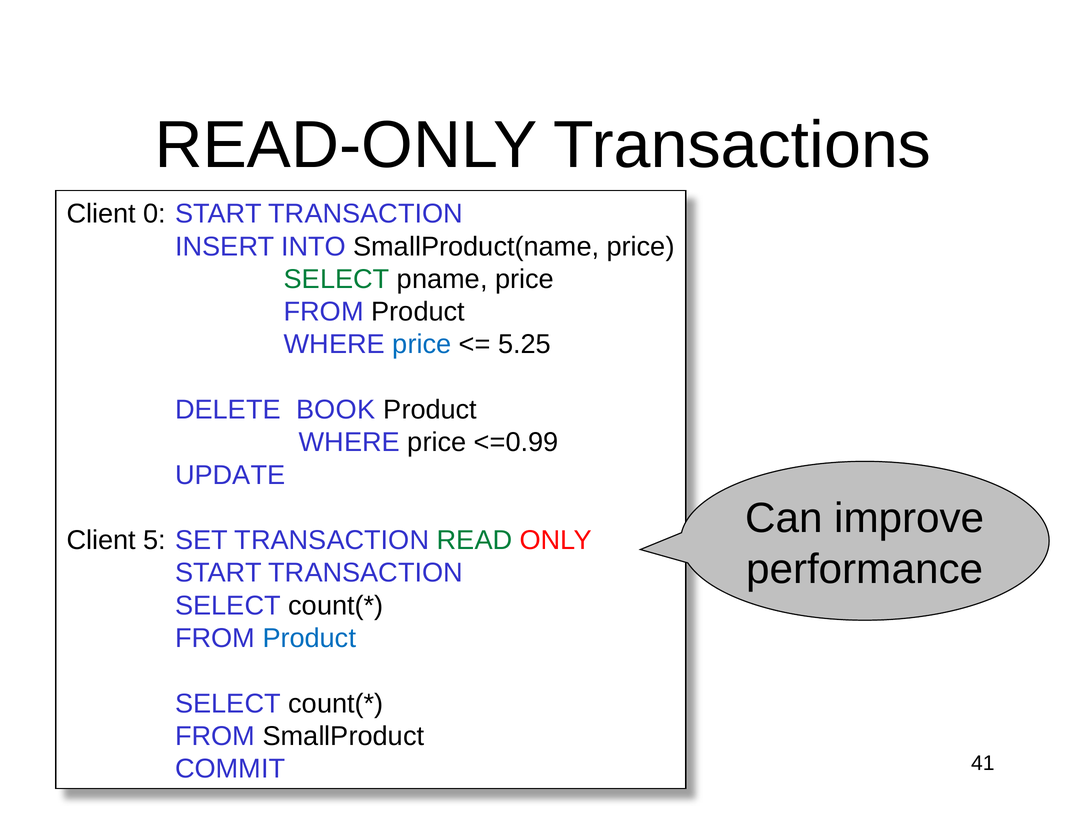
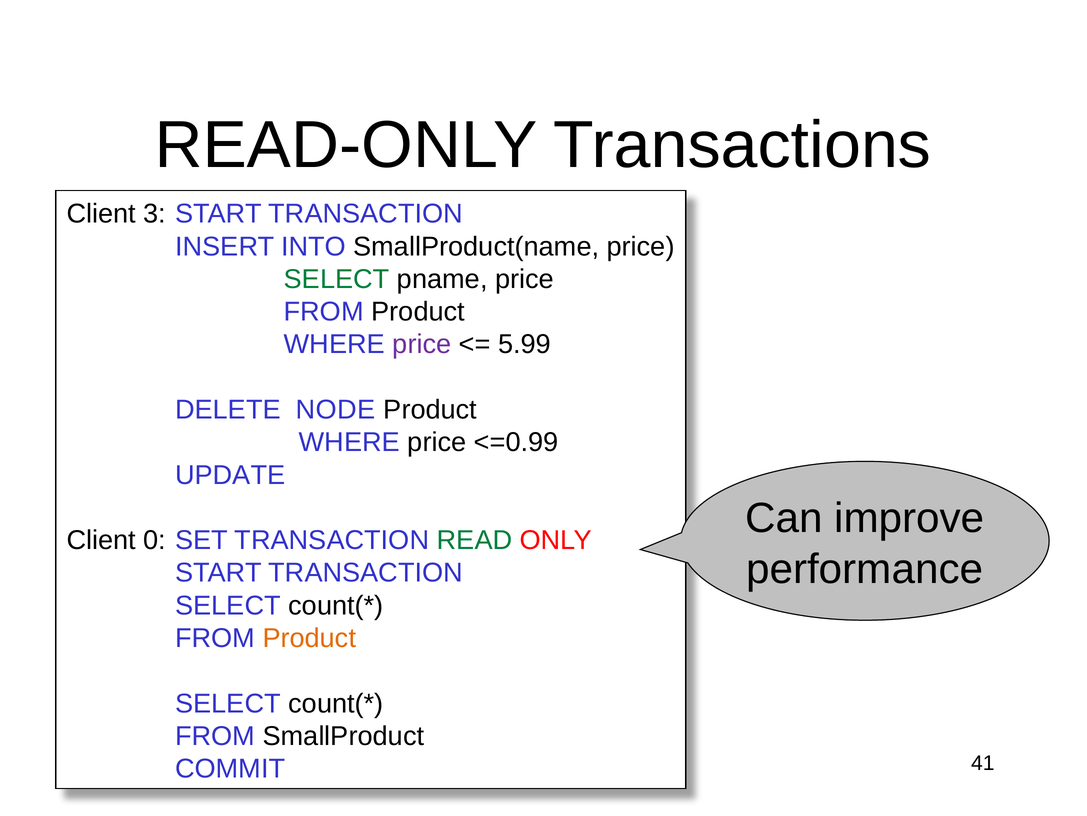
0: 0 -> 3 (155, 214)
price colour: blue -> purple (422, 344)
5.25: 5.25 -> 5.99 (524, 344)
BOOK: BOOK -> NODE (336, 409)
5: 5 -> 0 (155, 540)
Product colour: blue -> orange (309, 638)
